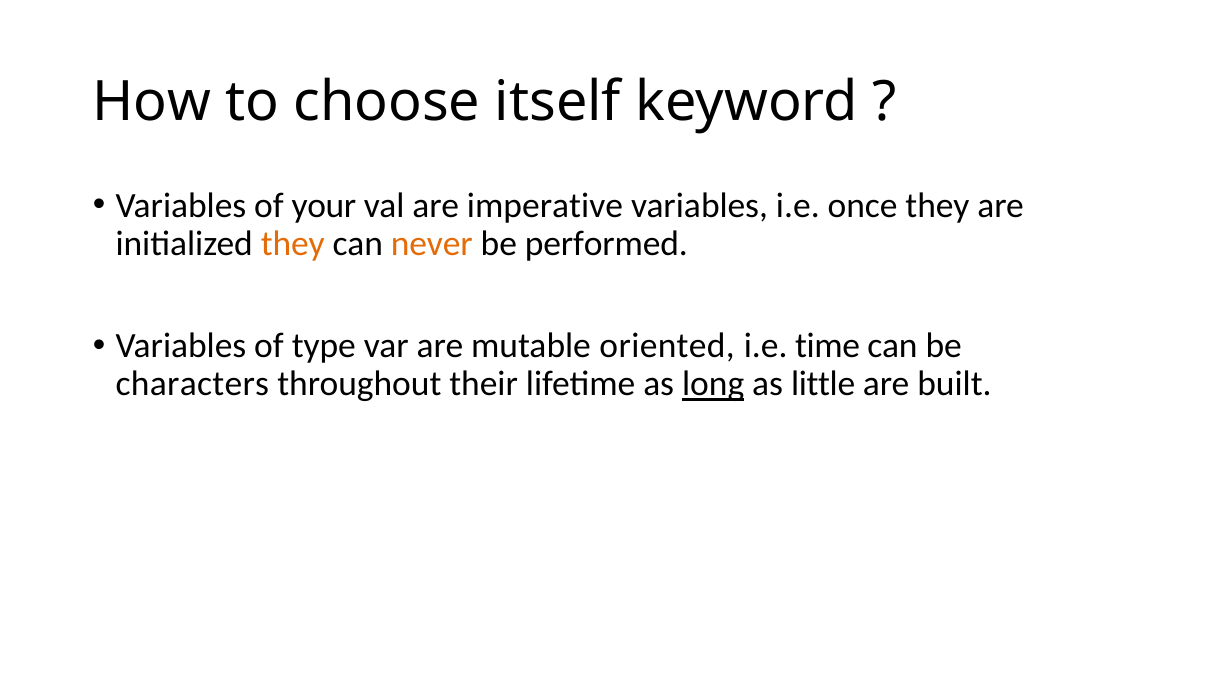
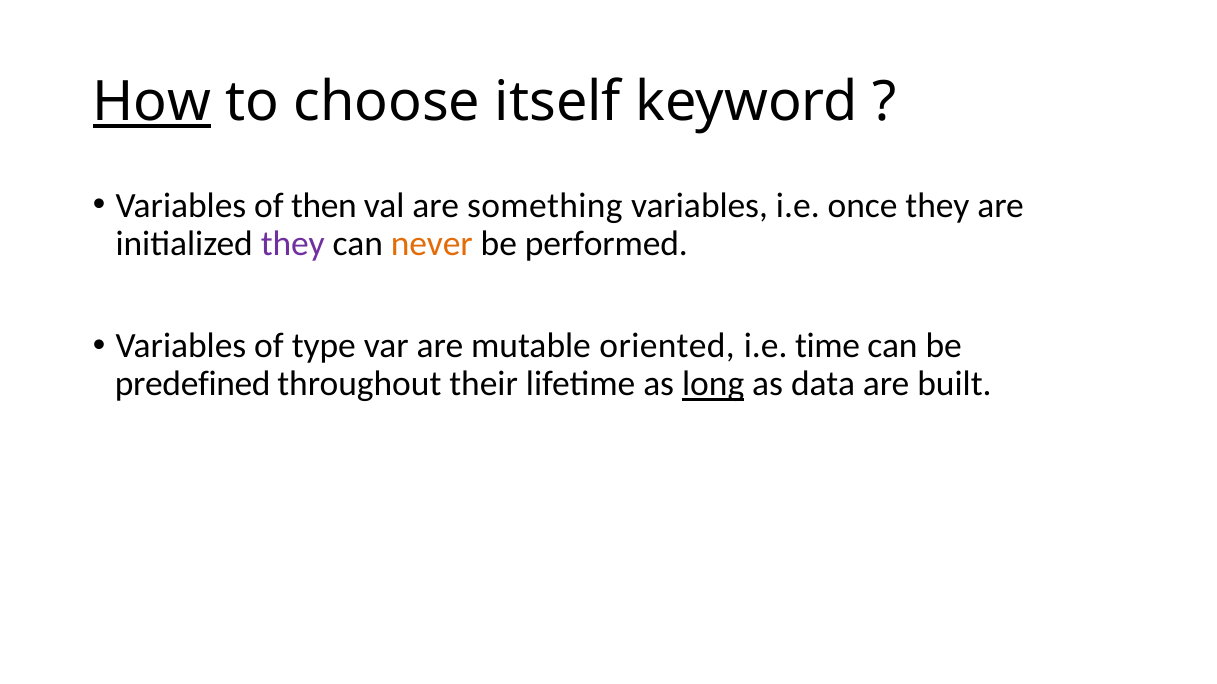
How underline: none -> present (152, 102)
your: your -> then (324, 206)
imperative: imperative -> something (545, 206)
they colour: orange -> purple (293, 244)
characters: characters -> predefined (193, 384)
little: little -> data (823, 384)
